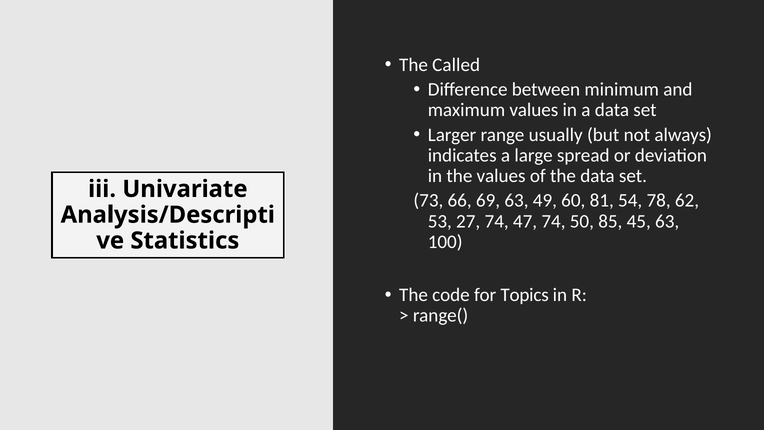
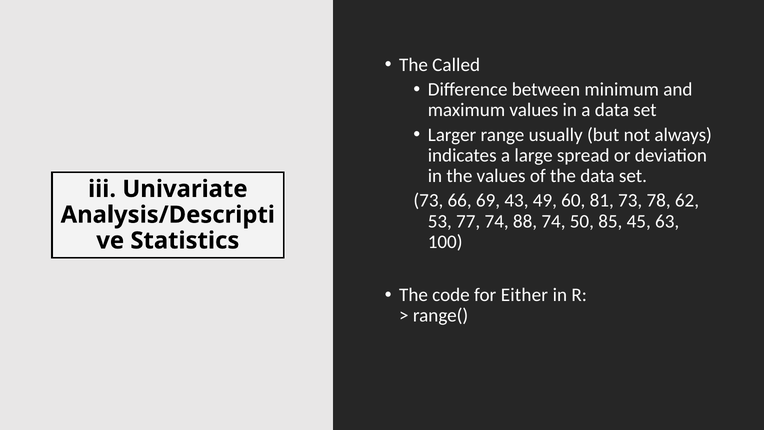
69 63: 63 -> 43 (516, 200)
81 54: 54 -> 73 (630, 200)
27: 27 -> 77 (468, 221)
47: 47 -> 88 (525, 221)
Topics: Topics -> Either (524, 295)
